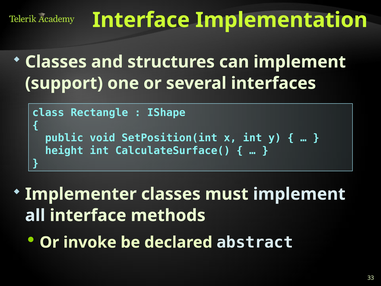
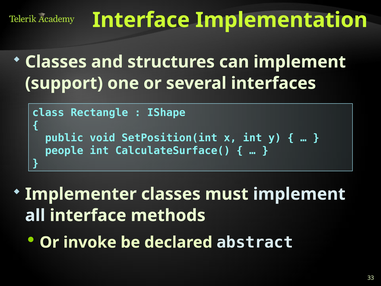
height: height -> people (64, 151)
